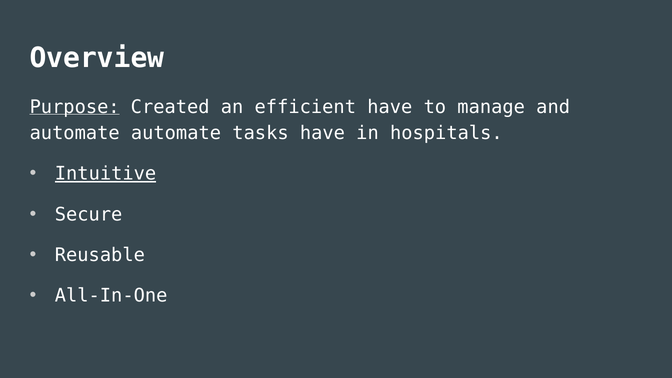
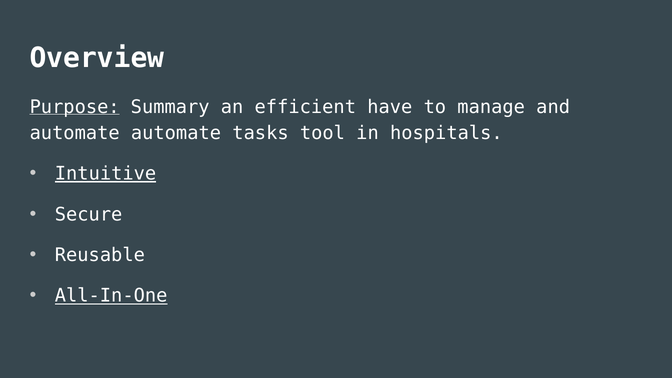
Created: Created -> Summary (170, 107)
tasks have: have -> tool (322, 133)
All-In-One underline: none -> present (111, 296)
